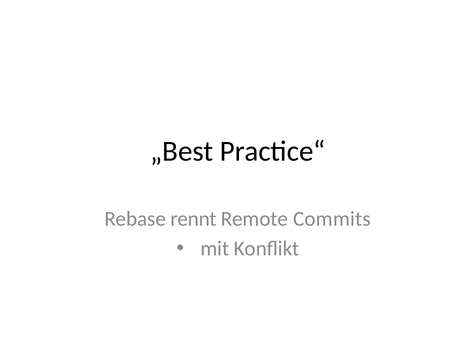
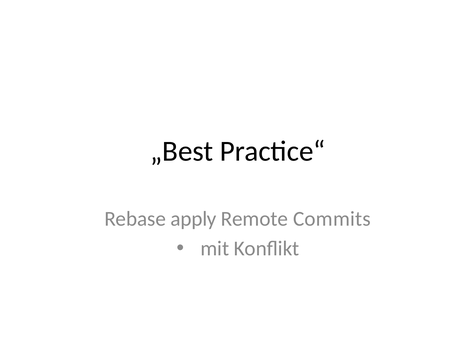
rennt: rennt -> apply (194, 219)
